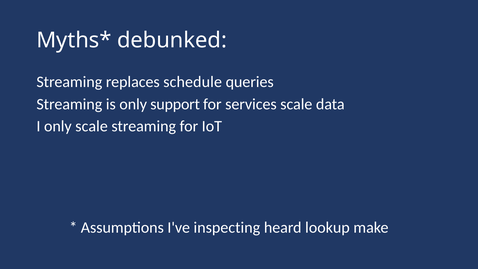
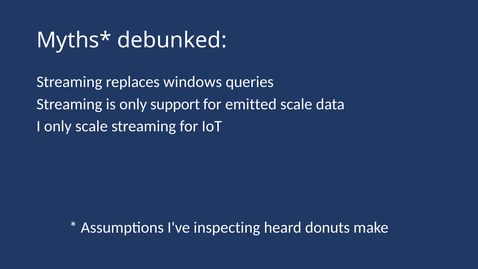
schedule: schedule -> windows (193, 82)
services: services -> emitted (251, 104)
lookup: lookup -> donuts (328, 227)
